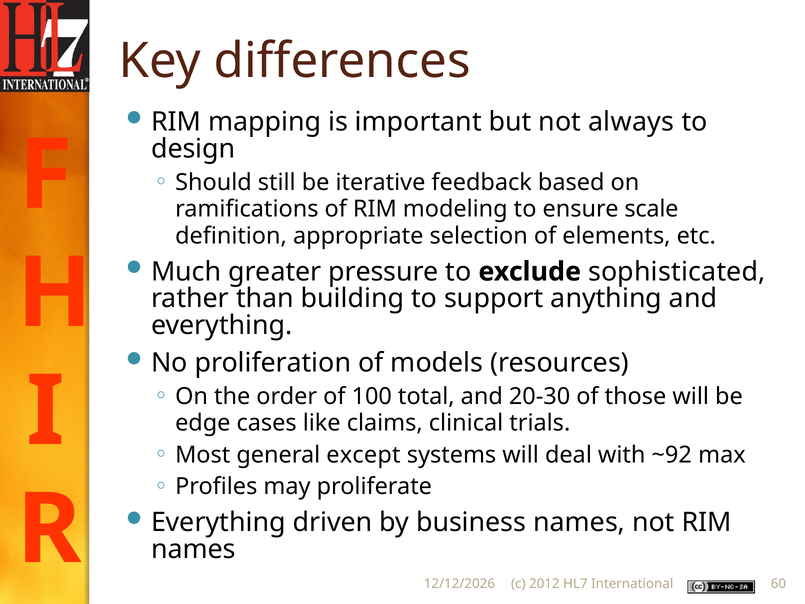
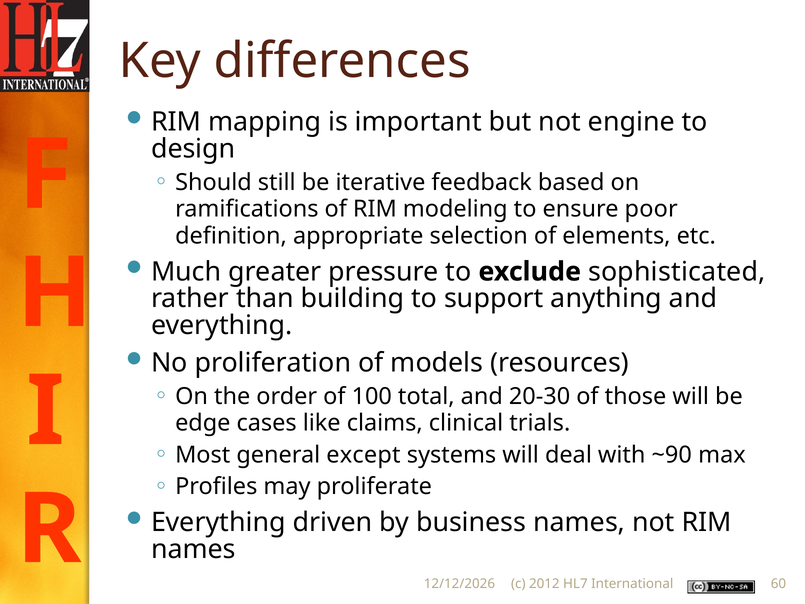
always: always -> engine (631, 122)
scale: scale -> poor (651, 209)
~92: ~92 -> ~90 (672, 455)
